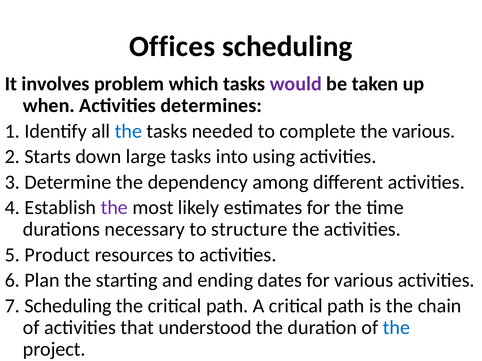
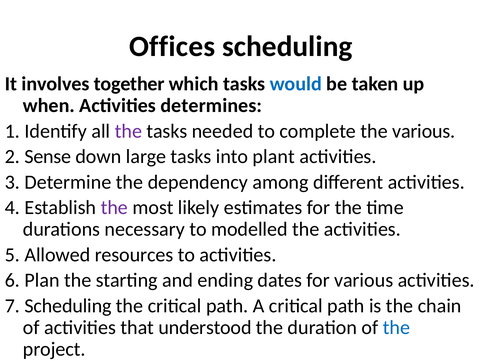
problem: problem -> together (129, 84)
would colour: purple -> blue (296, 84)
the colour: blue -> purple (128, 131)
Starts: Starts -> Sense (48, 157)
using: using -> plant (274, 157)
structure: structure -> modelled (249, 230)
Product: Product -> Allowed (57, 255)
